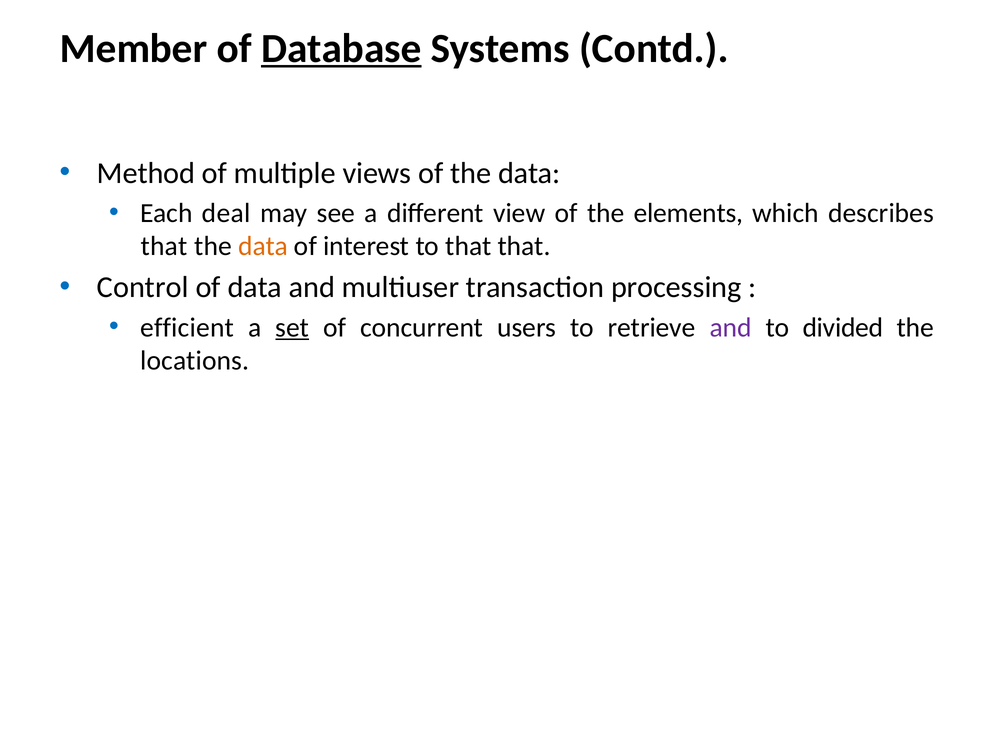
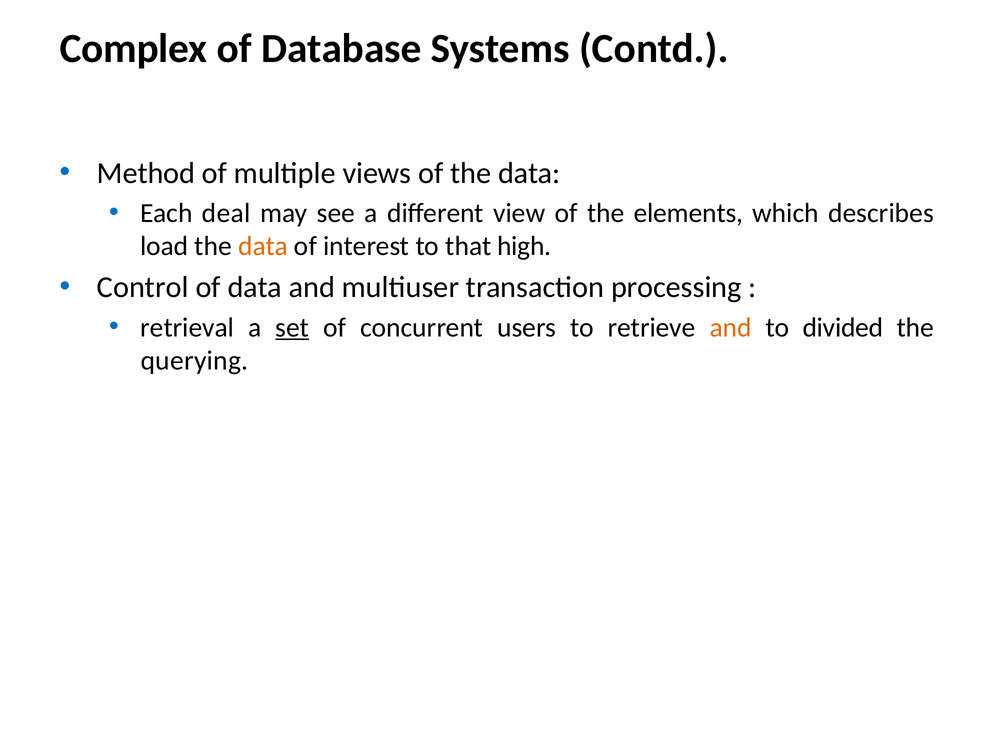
Member: Member -> Complex (134, 48)
Database underline: present -> none (341, 48)
that: that -> load (164, 246)
that that: that -> high (524, 246)
efficient: efficient -> retrieval (187, 327)
and colour: purple -> orange (731, 327)
locations: locations -> querying (195, 360)
